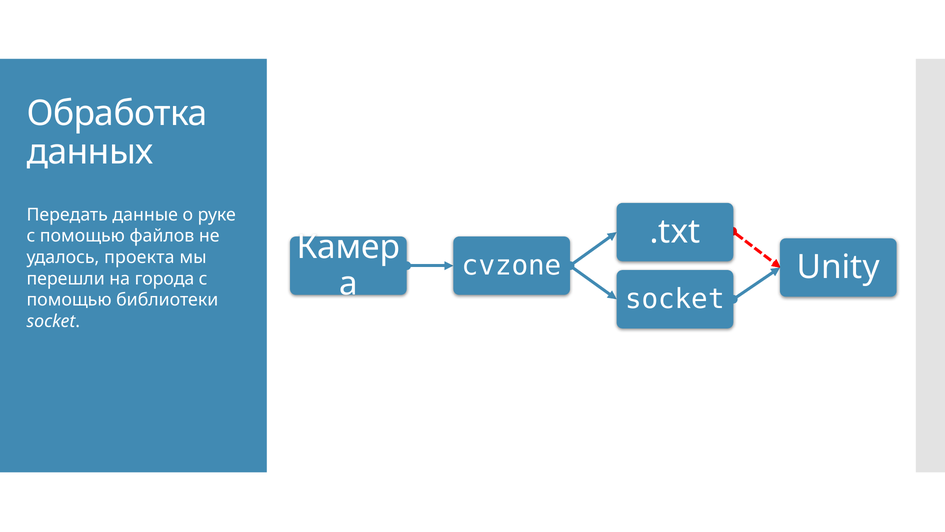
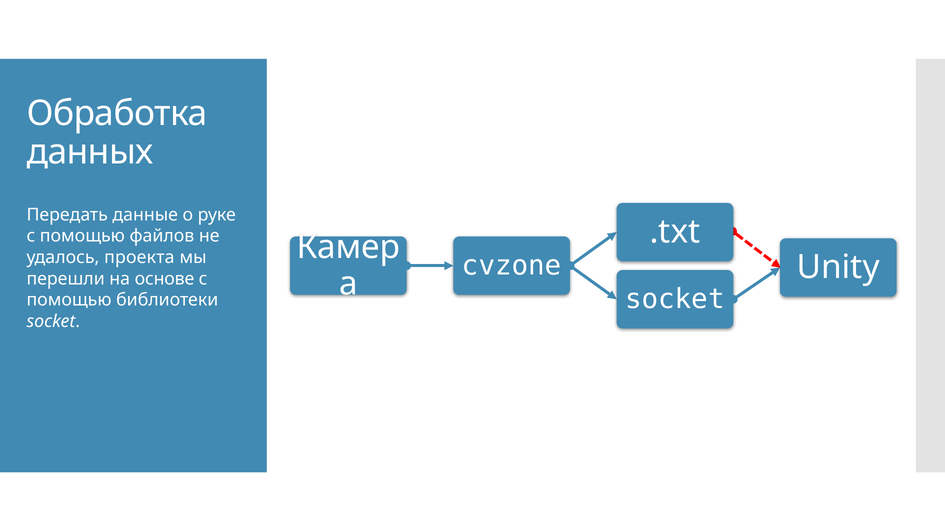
города: города -> основе (164, 278)
